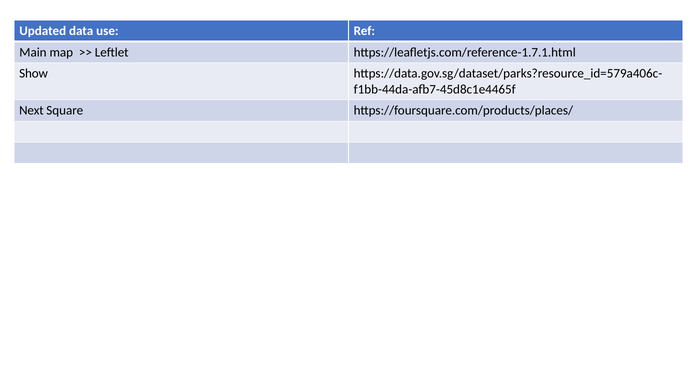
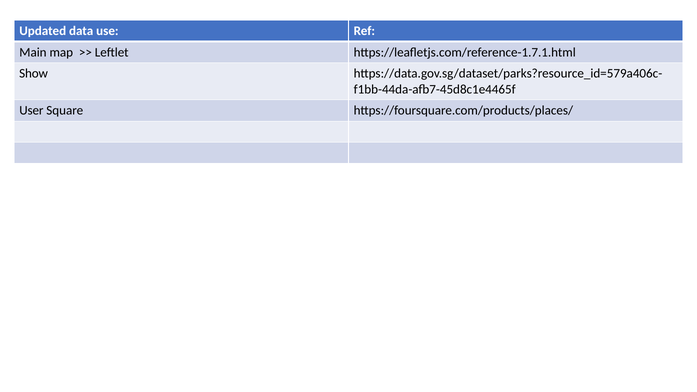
Next: Next -> User (31, 111)
